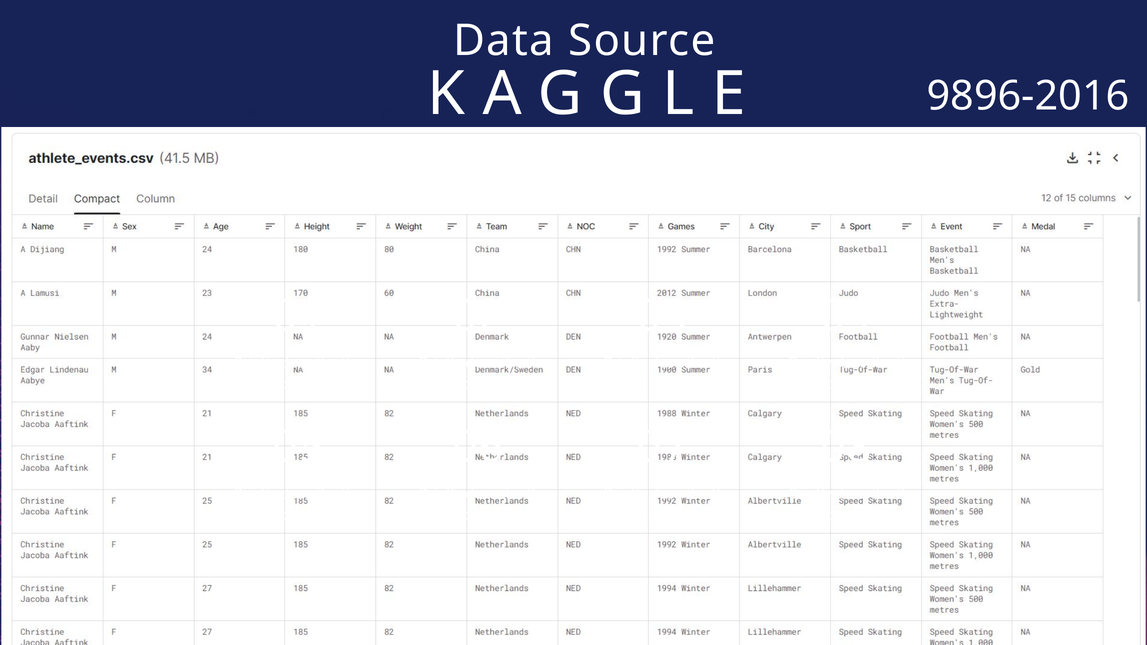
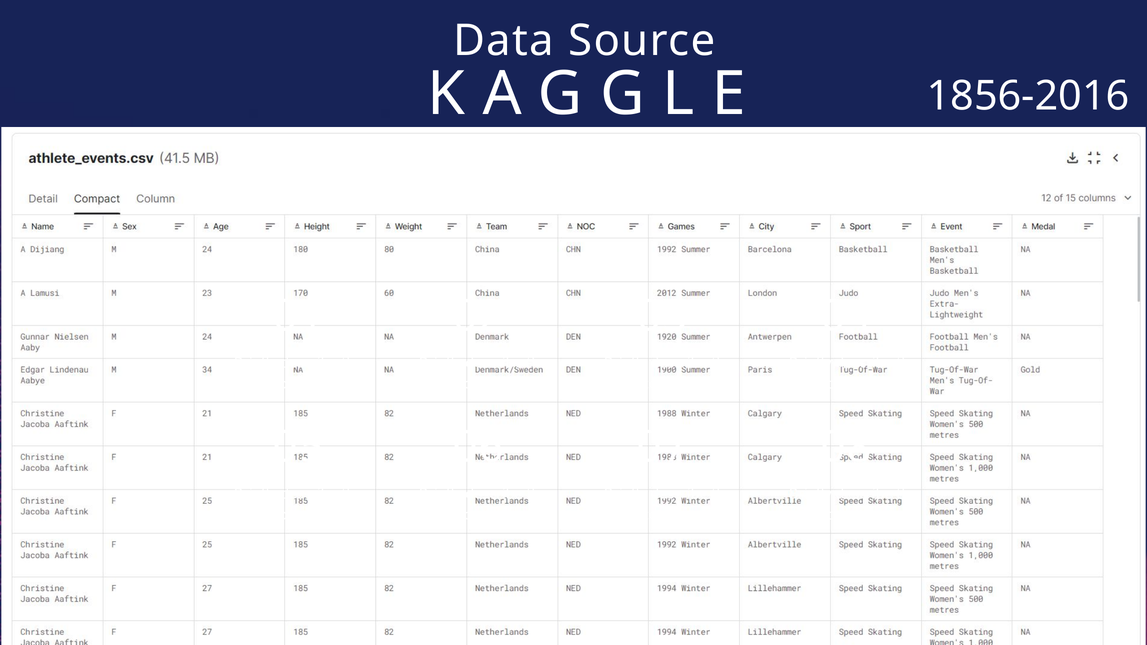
9896-2016: 9896-2016 -> 1856-2016 (1028, 96)
